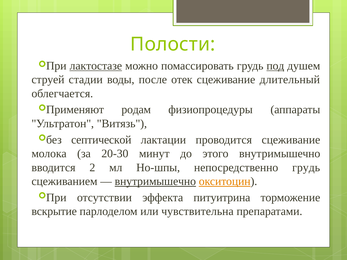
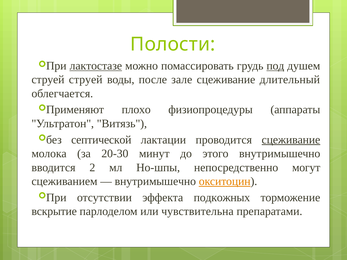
струей стадии: стадии -> струей (86, 80)
отек: отек -> зале (182, 80)
родам: родам -> плохо (136, 110)
сцеживание underline: none -> present (291, 140)
непосредственно грудь: грудь -> могут (306, 168)
внутримышечно underline: present -> none (155, 181)
питуитрина: питуитрина -> подкожных (222, 198)
